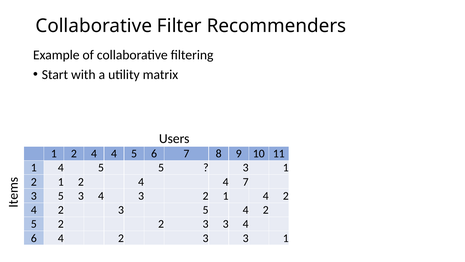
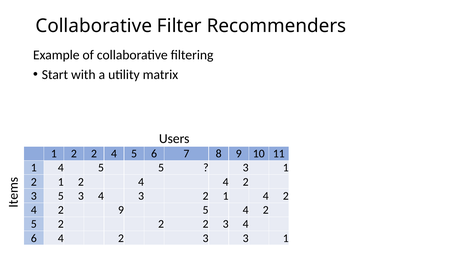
4: 4 -> 2 (94, 153)
4 4 7: 7 -> 2 (246, 182)
3: 3 -> 9 (121, 210)
2 2 3: 3 -> 2 (206, 224)
